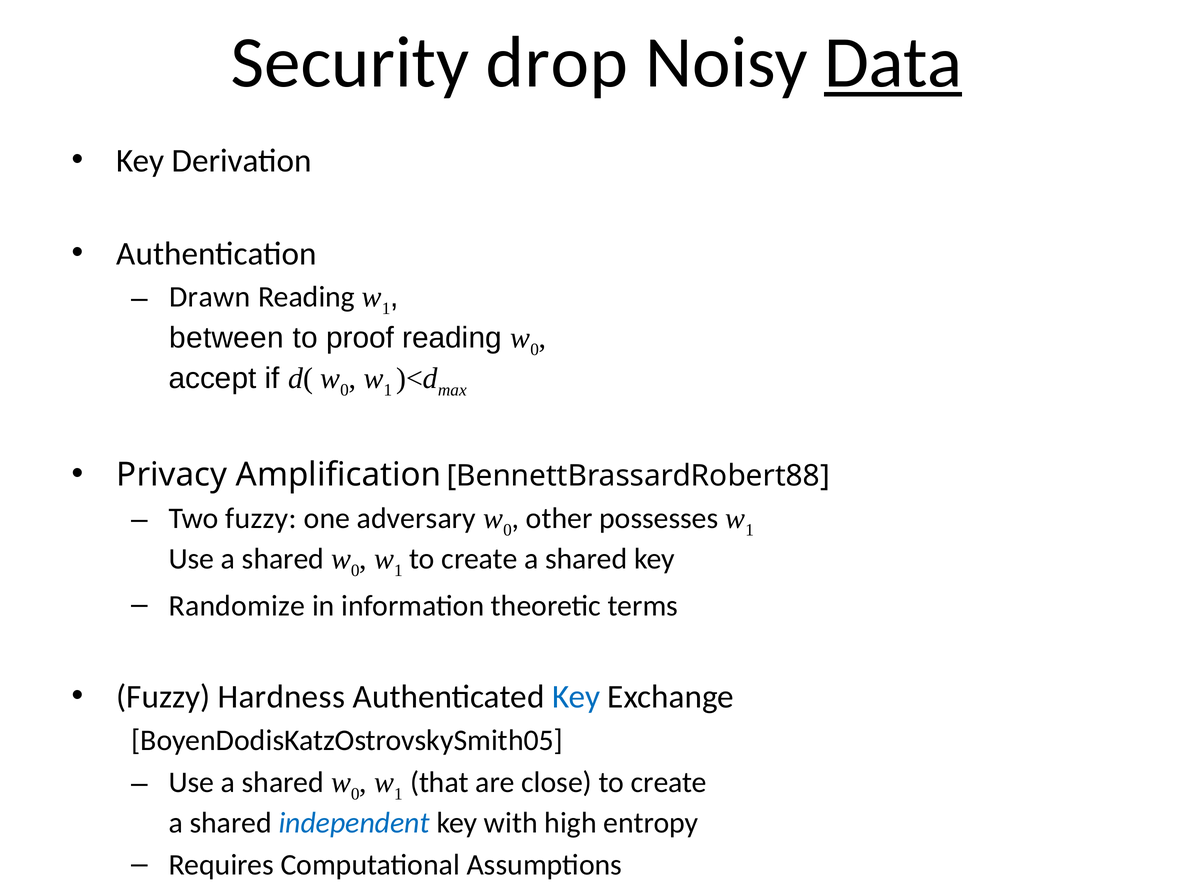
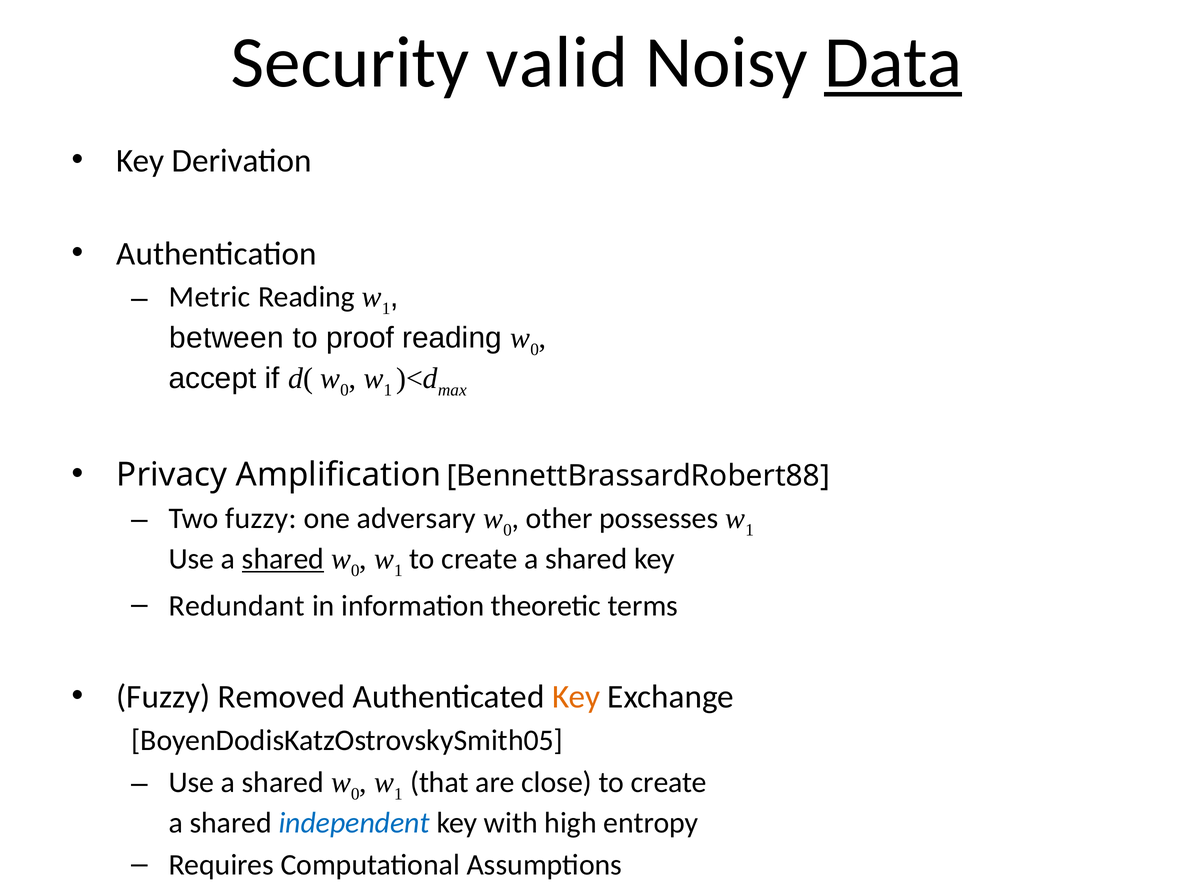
drop: drop -> valid (557, 63)
Drawn: Drawn -> Metric (210, 297)
shared underline: none -> present (283, 559)
Randomize: Randomize -> Redundant (237, 605)
Hardness: Hardness -> Removed (281, 696)
Key colour: blue -> orange (576, 696)
